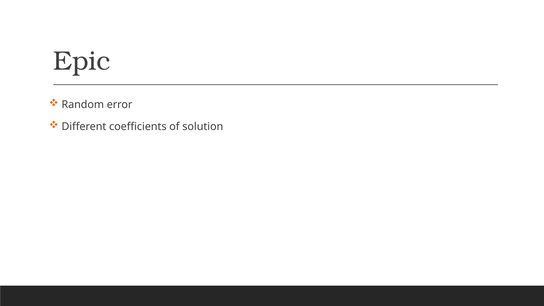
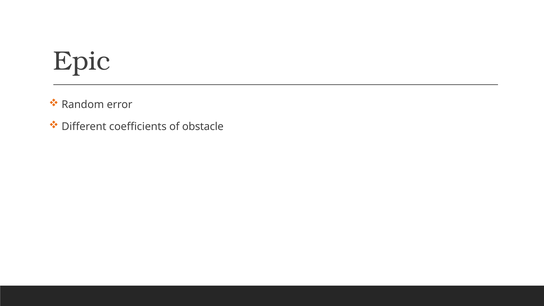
solution: solution -> obstacle (203, 127)
